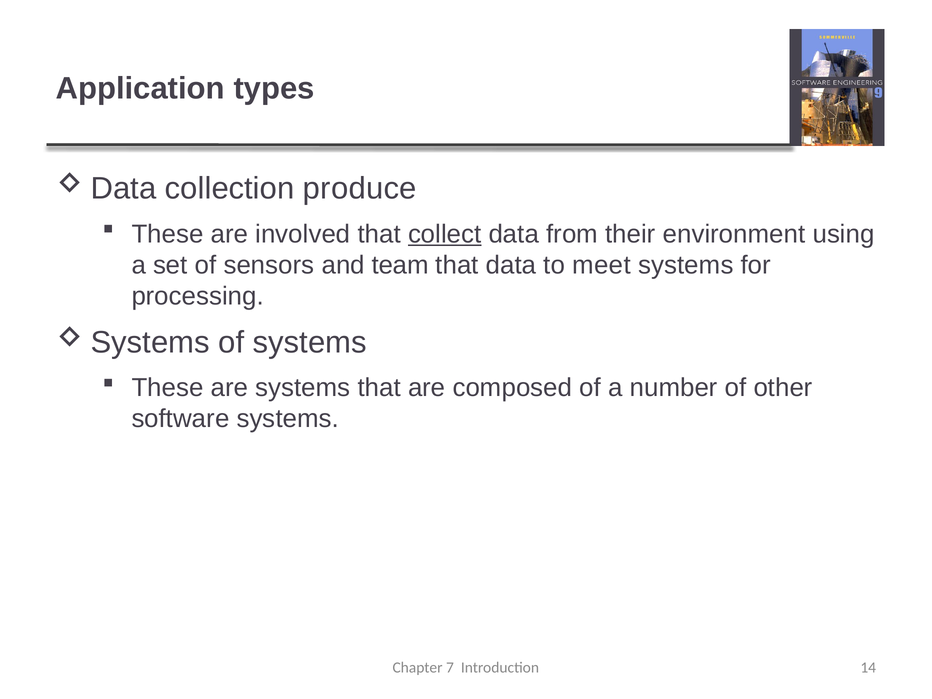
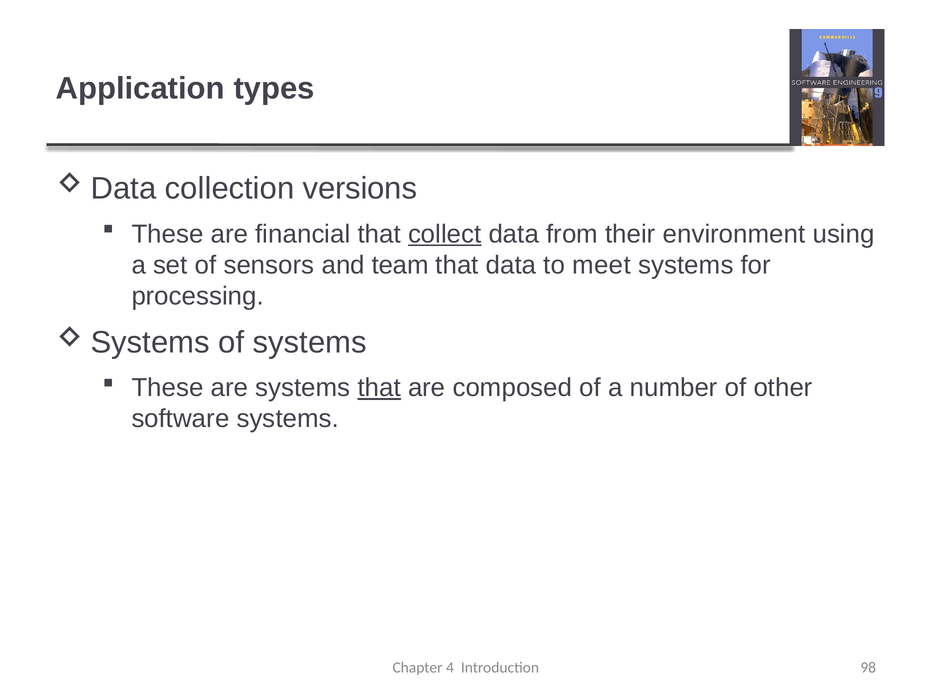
produce: produce -> versions (360, 189)
involved: involved -> financial (303, 234)
that underline: none -> present (379, 388)
7: 7 -> 4 (450, 668)
14: 14 -> 98 (868, 667)
